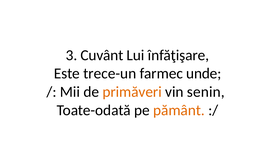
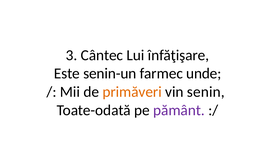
Cuvânt: Cuvânt -> Cântec (102, 55)
trece-un: trece-un -> senin-un (110, 73)
pământ colour: orange -> purple (179, 110)
